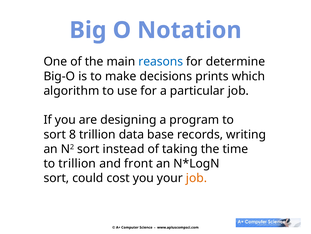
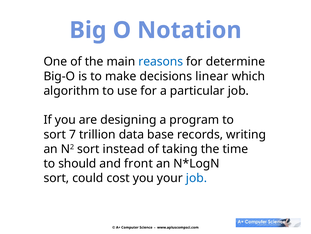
prints: prints -> linear (212, 76)
8: 8 -> 7 (72, 134)
to trillion: trillion -> should (77, 163)
job colour: orange -> blue (197, 178)
